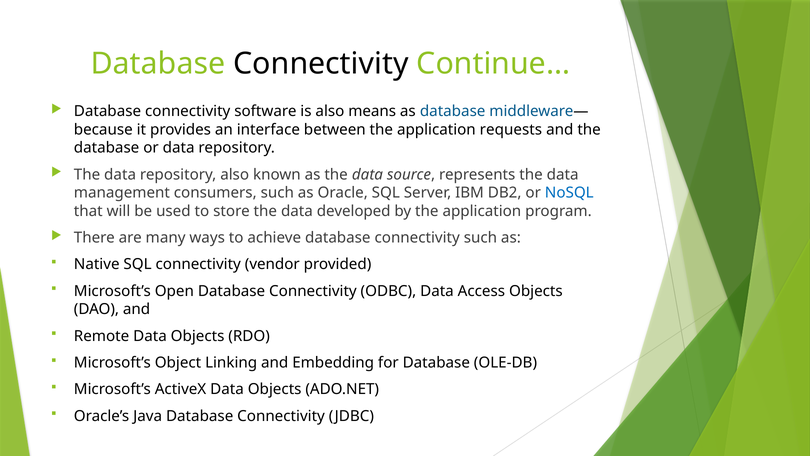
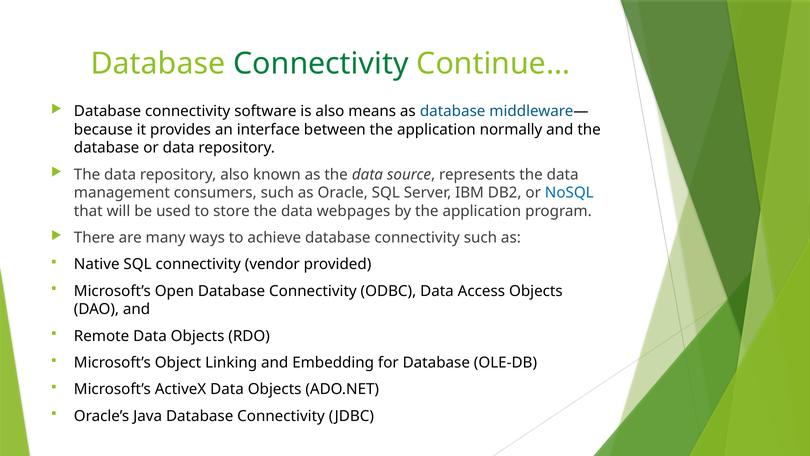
Connectivity colour: black -> green (321, 64)
requests: requests -> normally (511, 130)
developed: developed -> webpages (354, 211)
